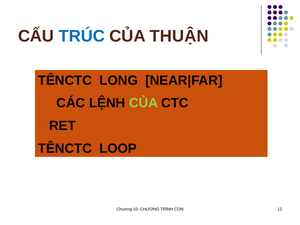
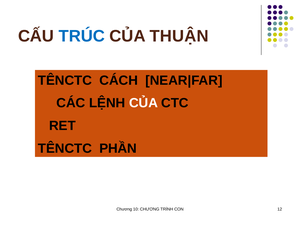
LONG: LONG -> CÁCH (119, 80)
CỦA colour: light green -> white (143, 103)
LOOP: LOOP -> PHẦN (118, 148)
